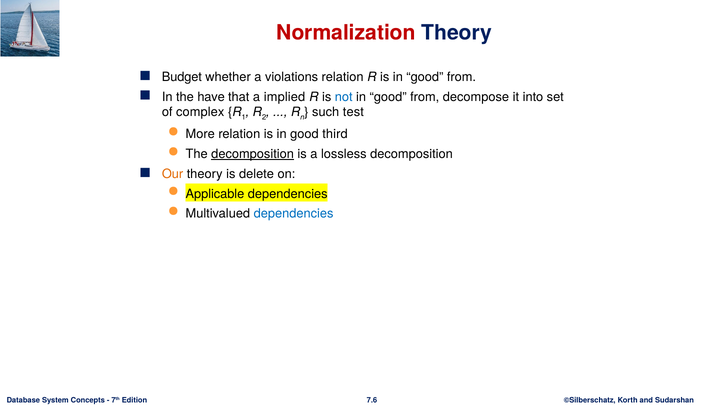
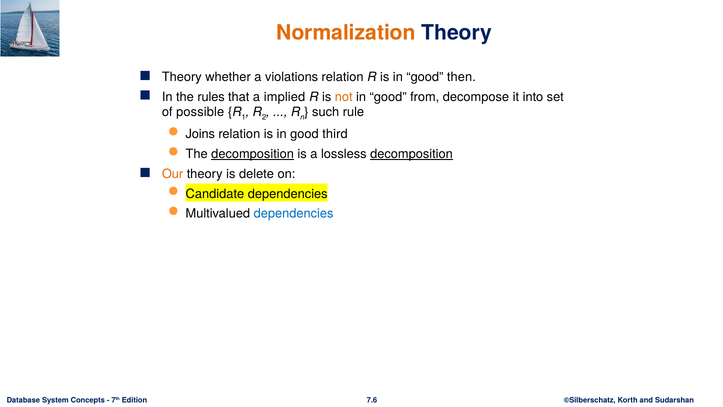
Normalization colour: red -> orange (346, 33)
Budget: Budget -> Theory (182, 77)
is in good from: from -> then (461, 77)
have: have -> rules (211, 97)
not colour: blue -> orange (344, 97)
complex: complex -> possible (200, 112)
test: test -> rule (353, 112)
More: More -> Joins (200, 134)
decomposition underline: none -> present (411, 154)
Applicable: Applicable -> Candidate (215, 194)
